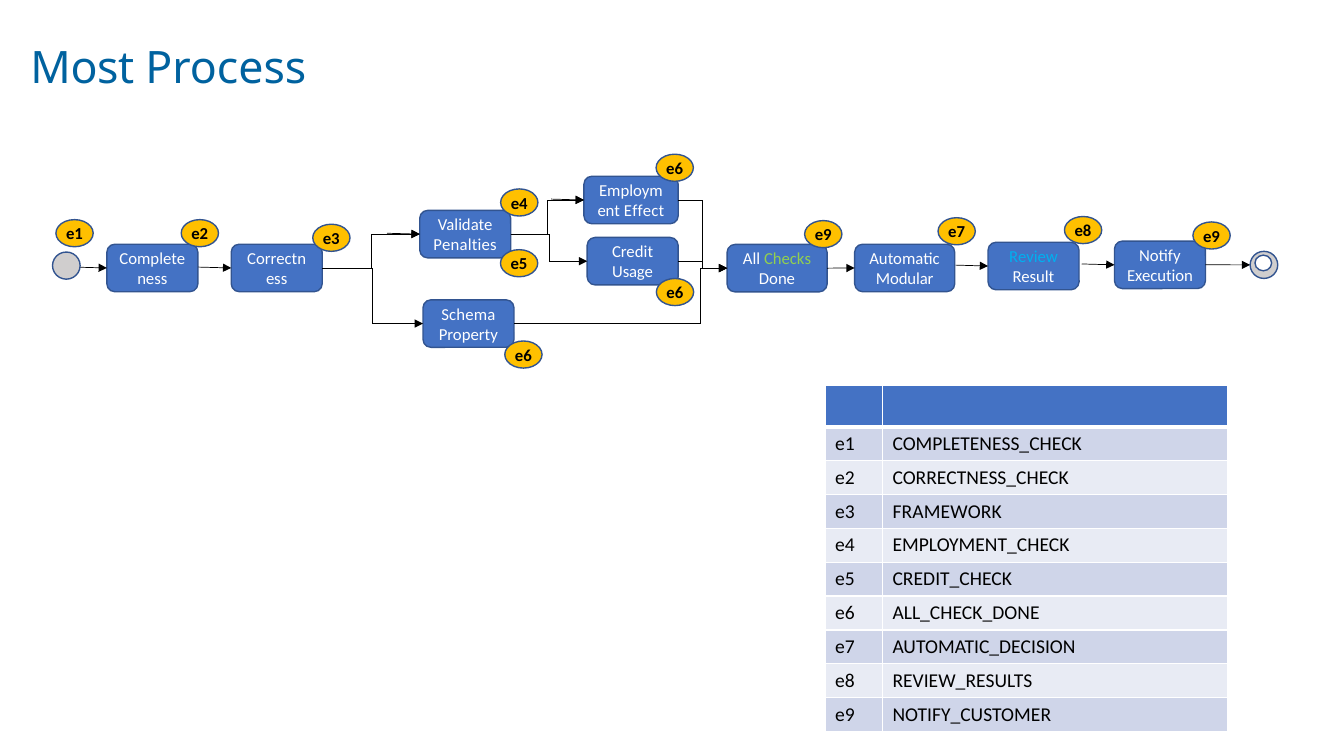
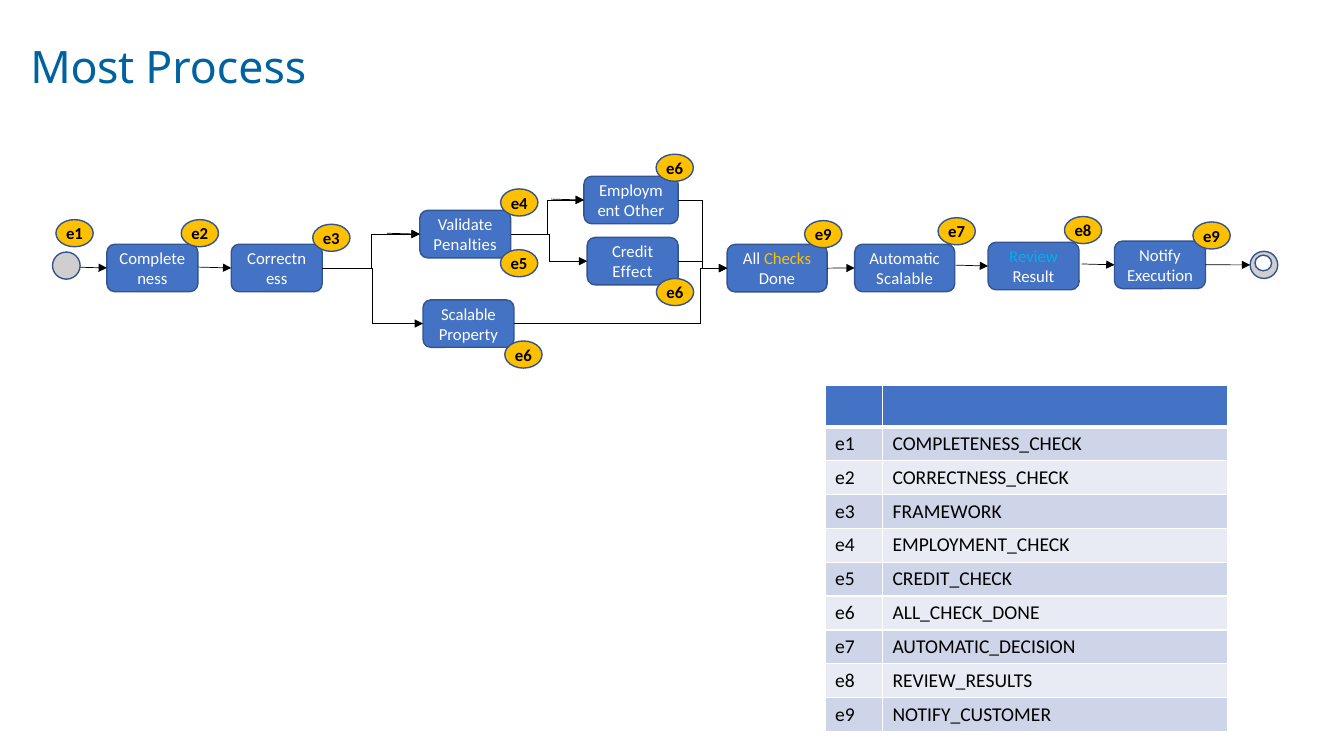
Effect: Effect -> Other (644, 211)
Checks colour: light green -> yellow (788, 259)
Usage: Usage -> Effect (632, 272)
Modular: Modular -> Scalable (905, 279)
Schema: Schema -> Scalable (468, 315)
